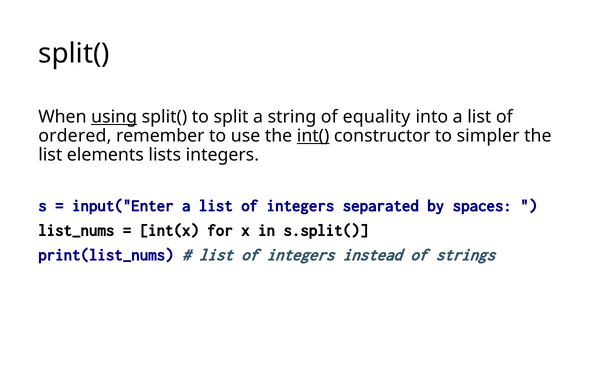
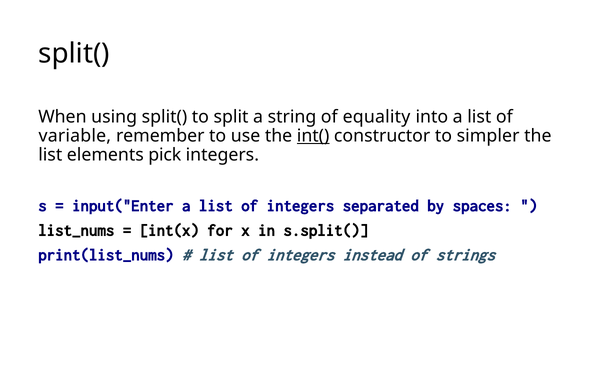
using underline: present -> none (114, 117)
ordered: ordered -> variable (75, 136)
lists: lists -> pick (165, 155)
